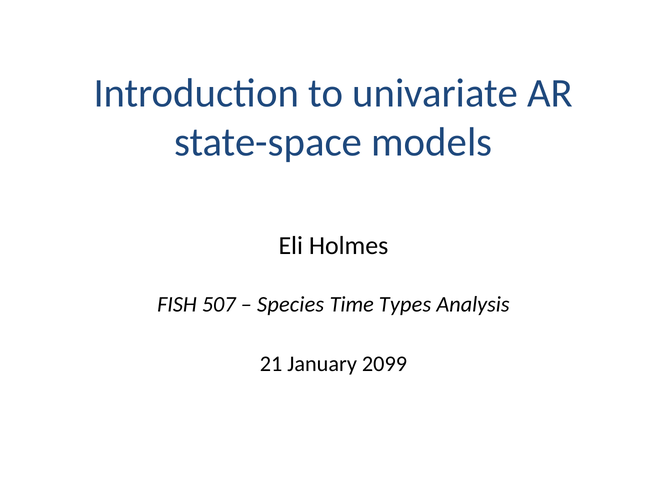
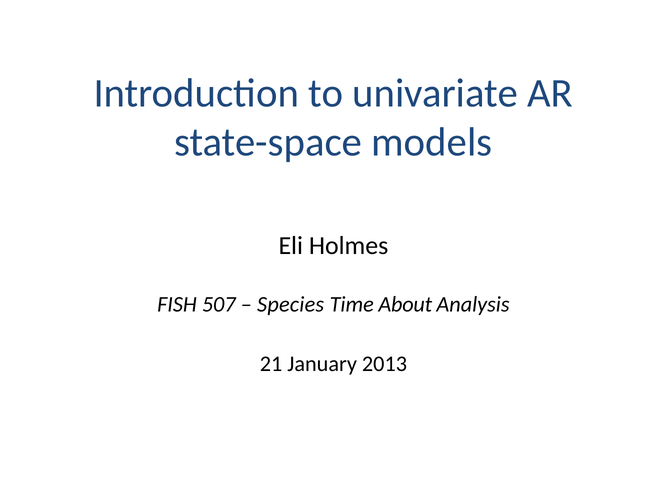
Types: Types -> About (405, 304)
2099: 2099 -> 2013 (385, 363)
